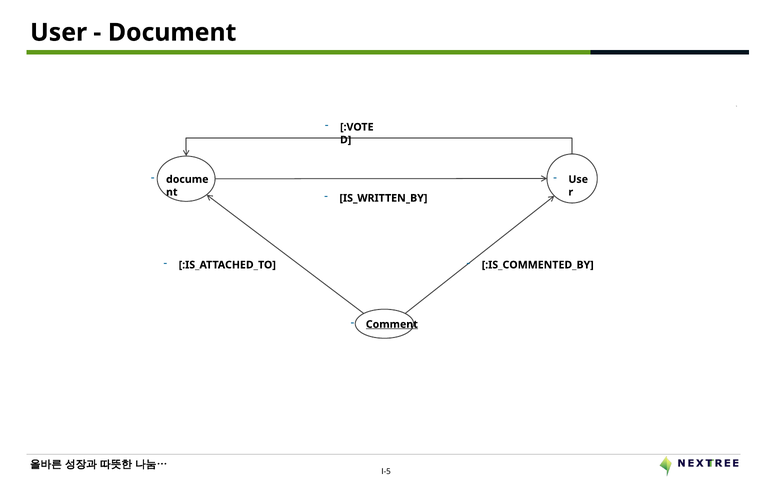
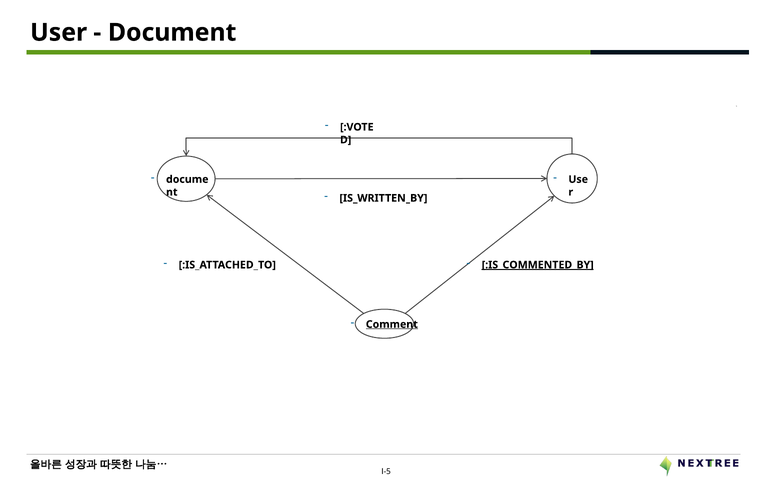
:IS_COMMENTED_BY underline: none -> present (538, 265)
